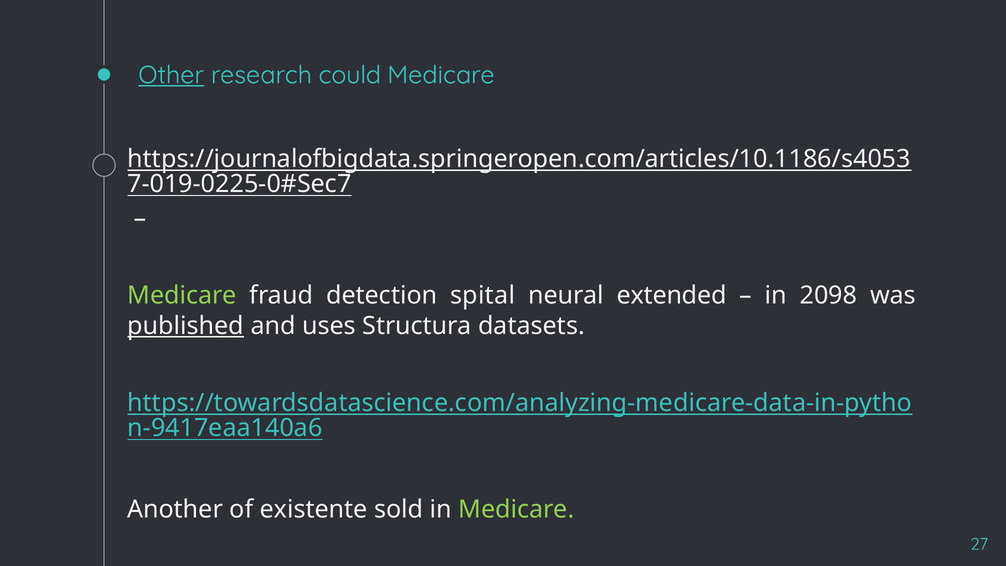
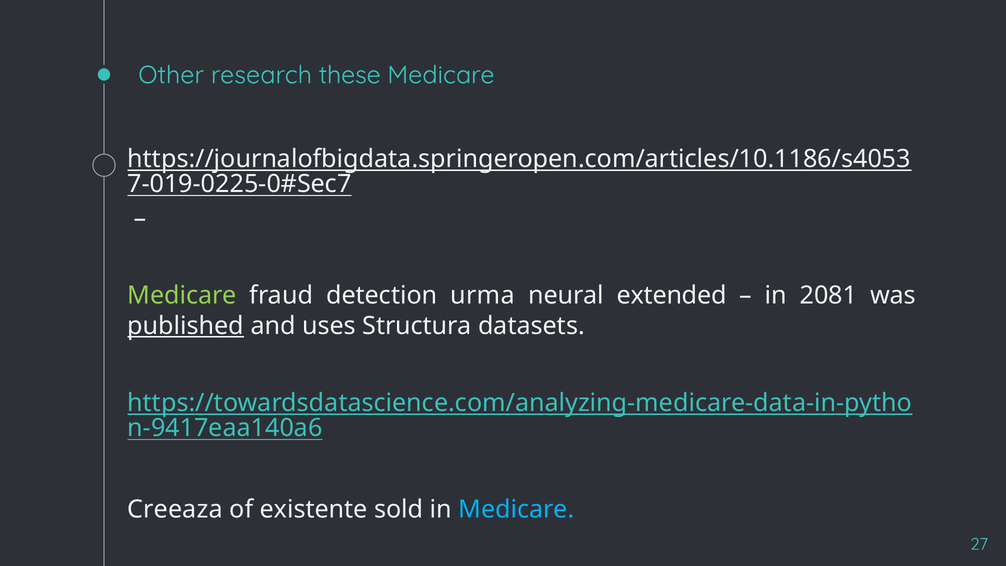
Other underline: present -> none (171, 75)
could: could -> these (350, 75)
spital: spital -> urma (483, 295)
2098: 2098 -> 2081 (828, 295)
Another: Another -> Creeaza (175, 509)
Medicare colour: light green -> light blue (516, 509)
